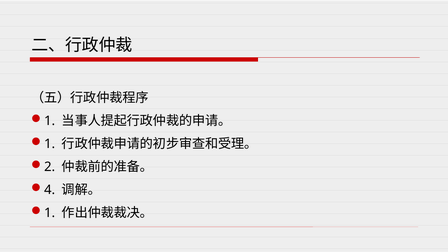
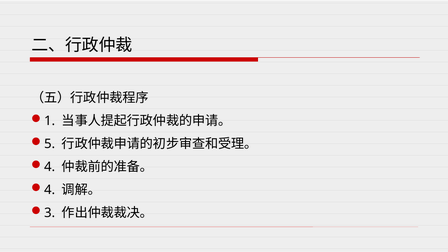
1: 1 -> 5 (50, 144)
2: 2 -> 4 (50, 167)
1: 1 -> 3 (50, 213)
